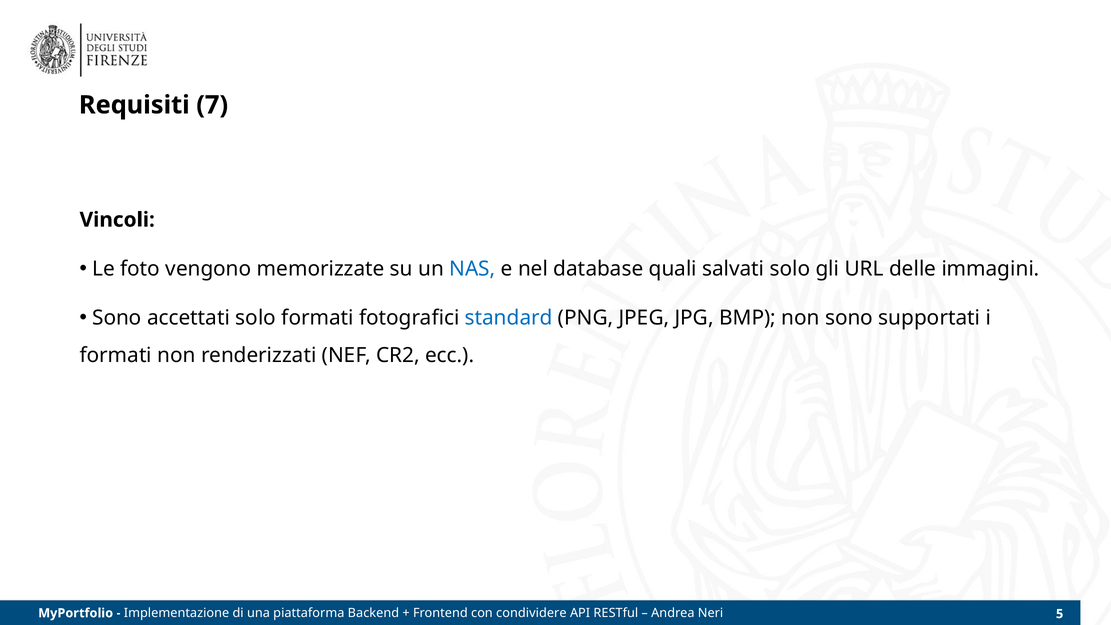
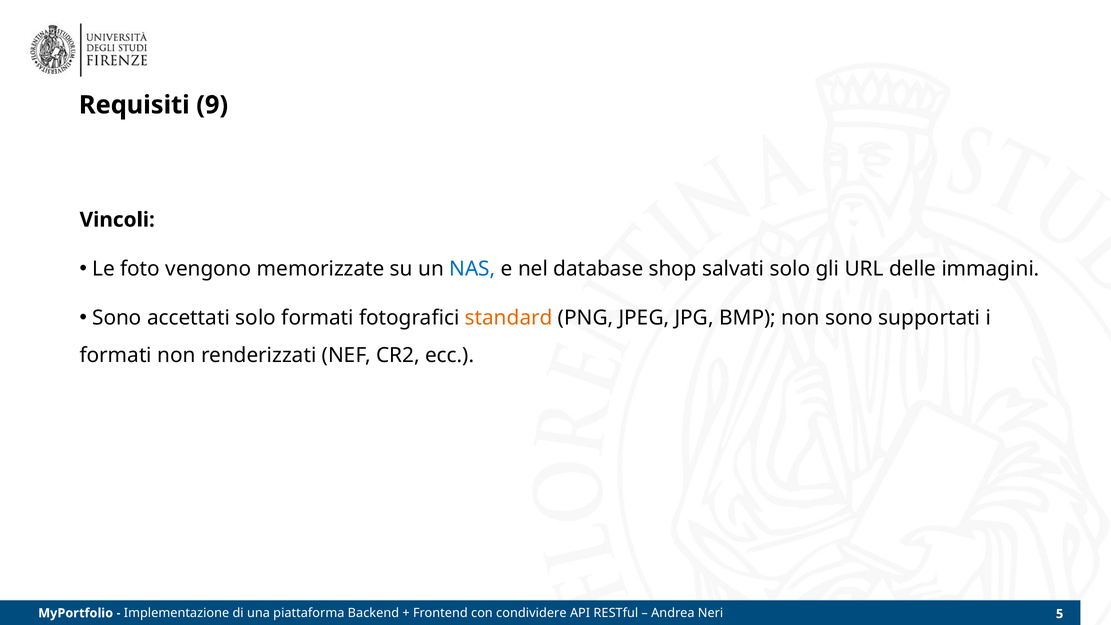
7: 7 -> 9 (212, 105)
quali: quali -> shop (673, 269)
standard colour: blue -> orange (509, 318)
